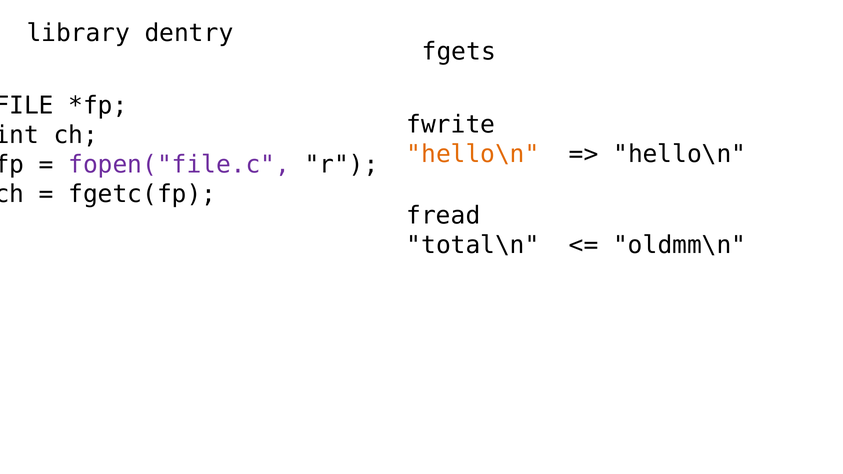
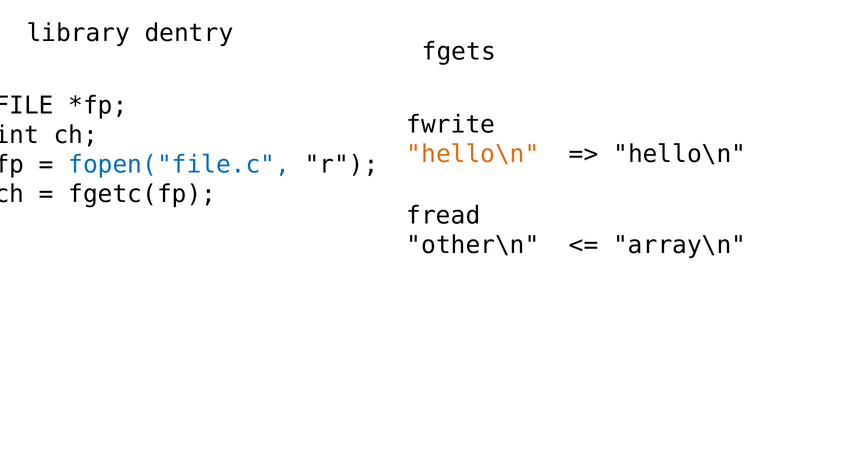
fopen("file.c colour: purple -> blue (179, 165)
total\n: total\n -> other\n (473, 245)
oldmm\n: oldmm\n -> array\n (680, 245)
